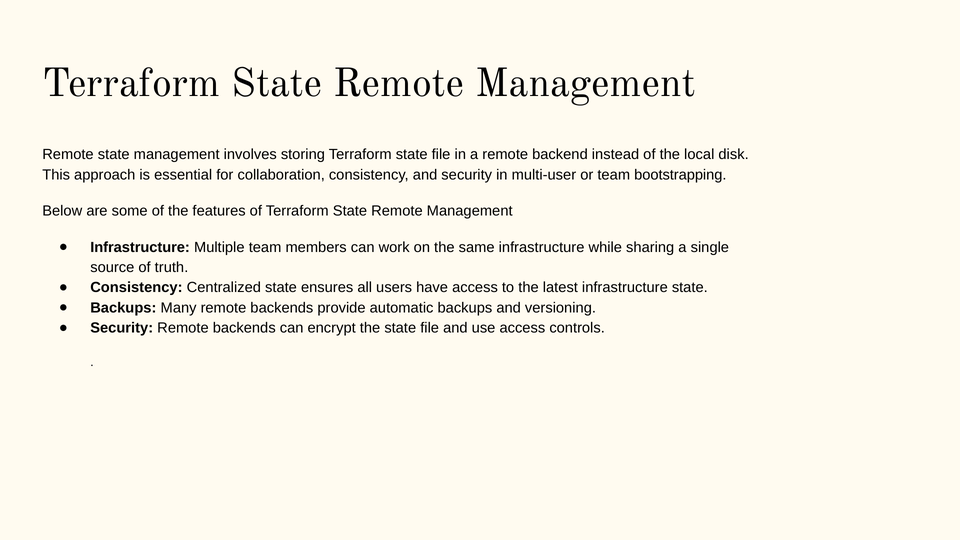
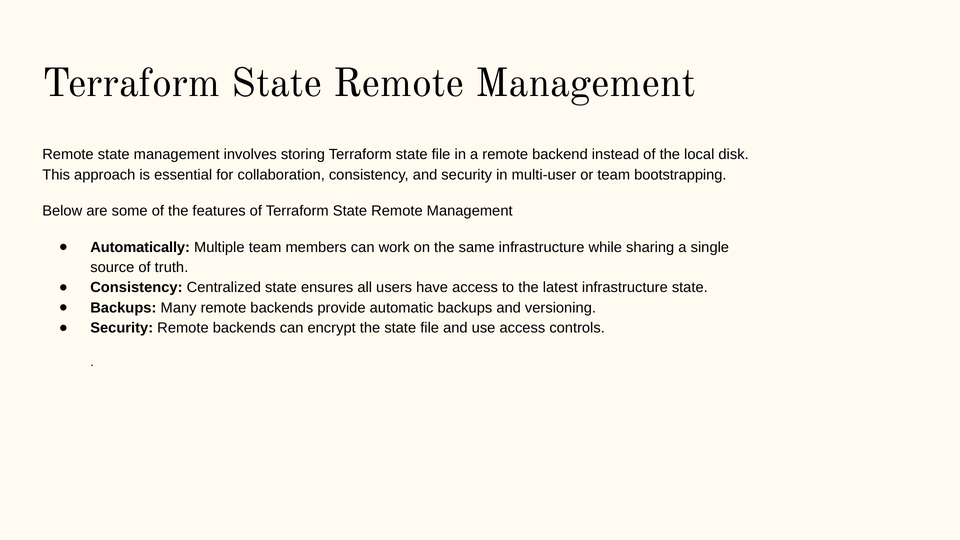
Infrastructure: Infrastructure -> Automatically (140, 247)
